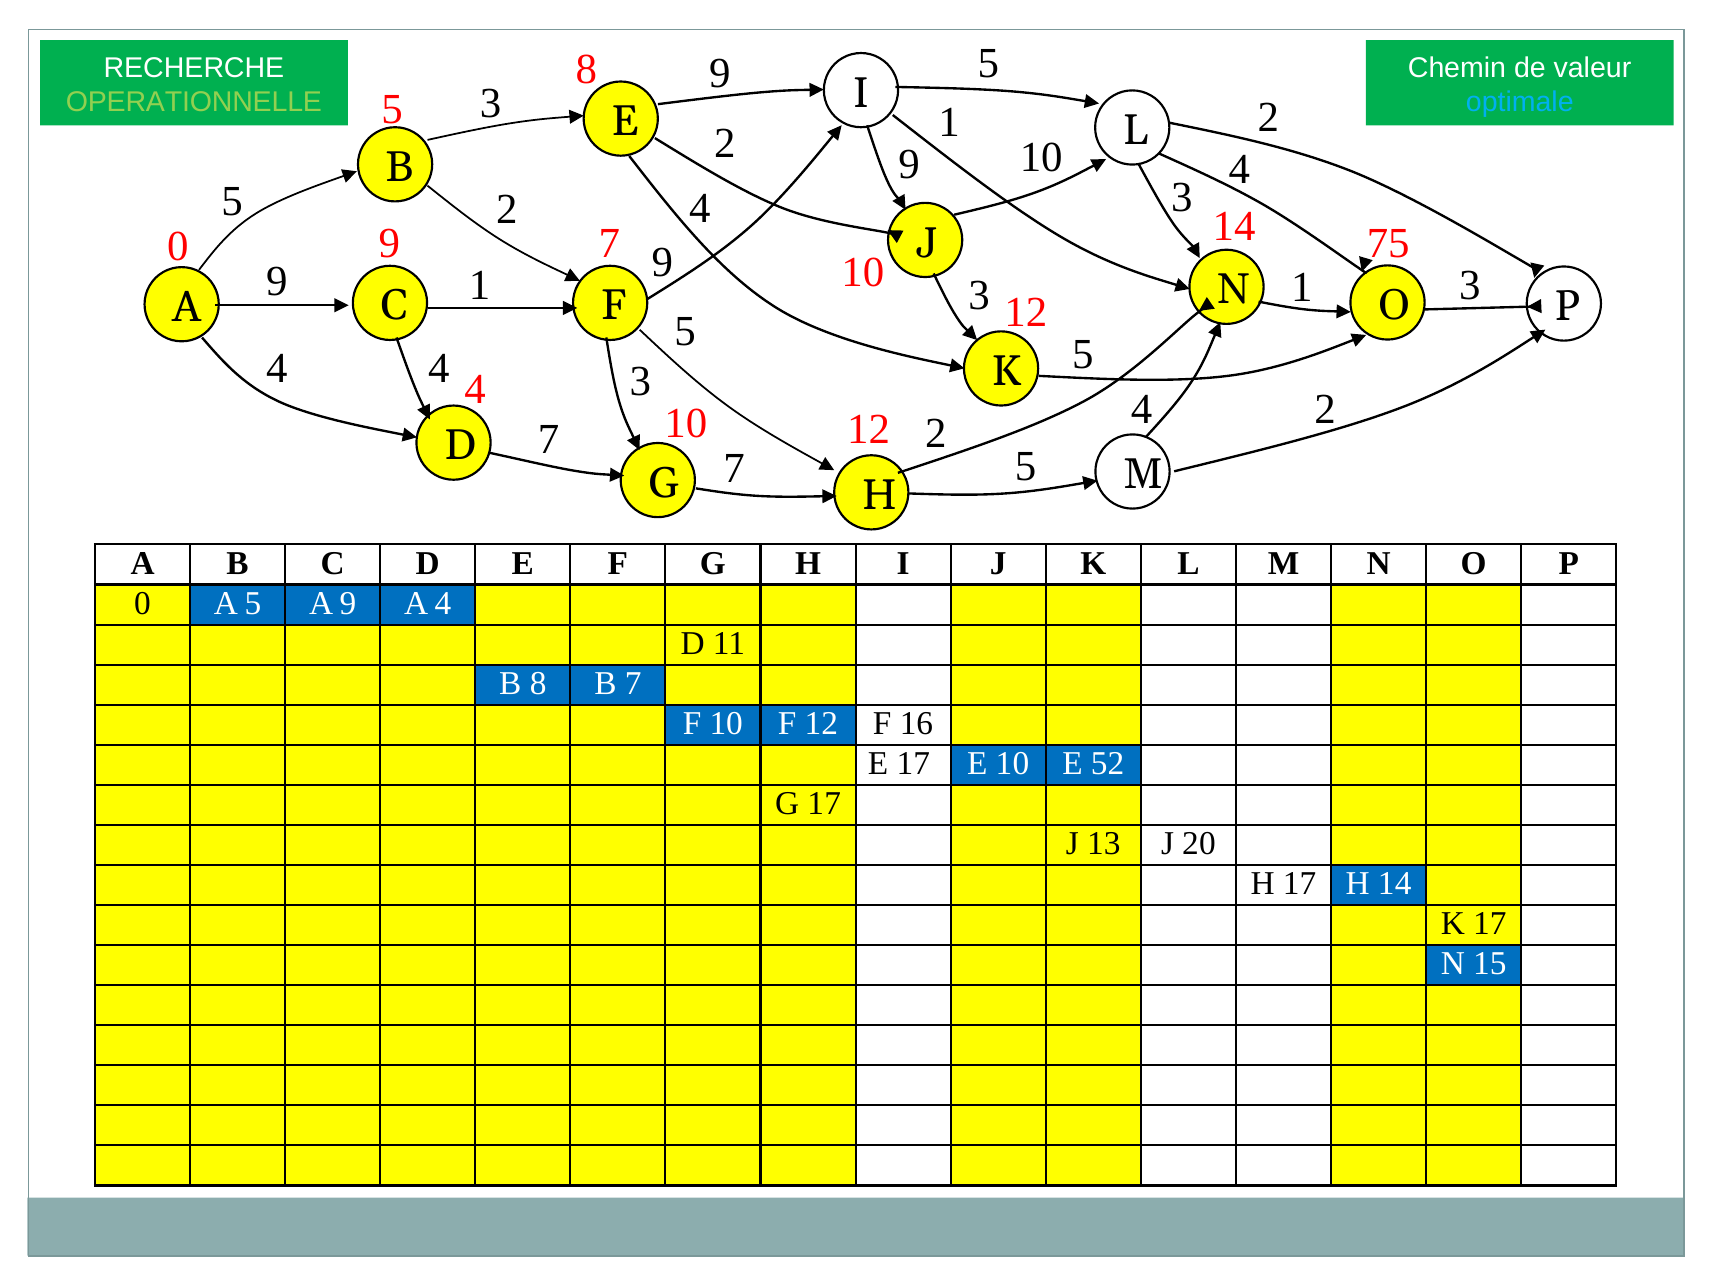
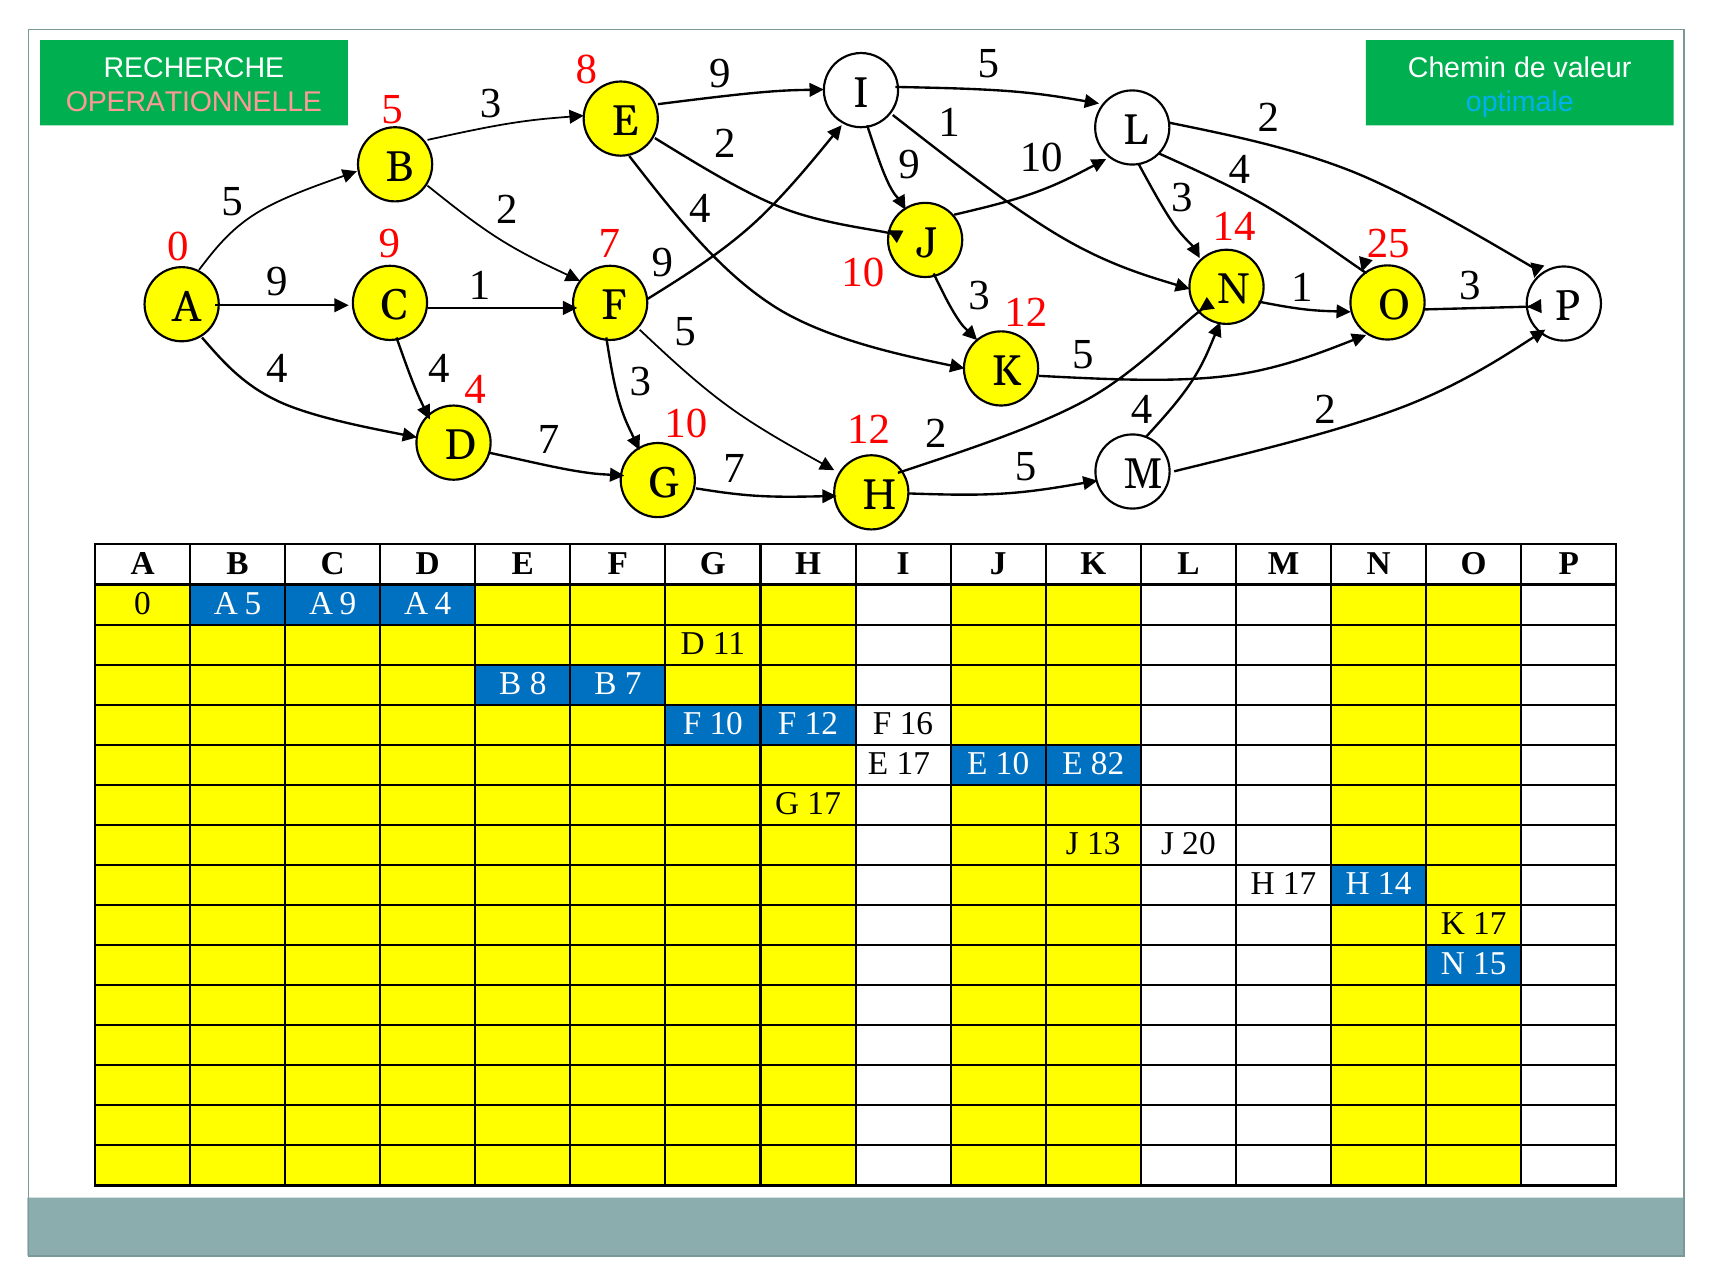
OPERATIONNELLE colour: light green -> pink (194, 102)
75: 75 -> 25 (1388, 244)
52: 52 -> 82 (1108, 764)
